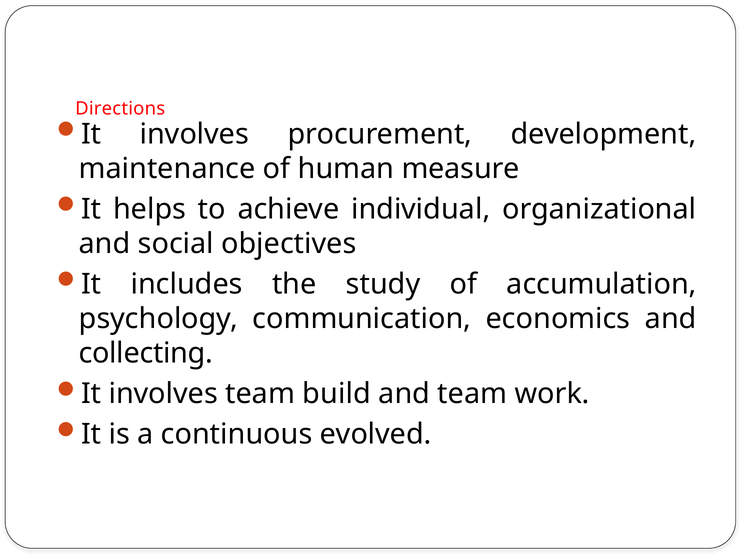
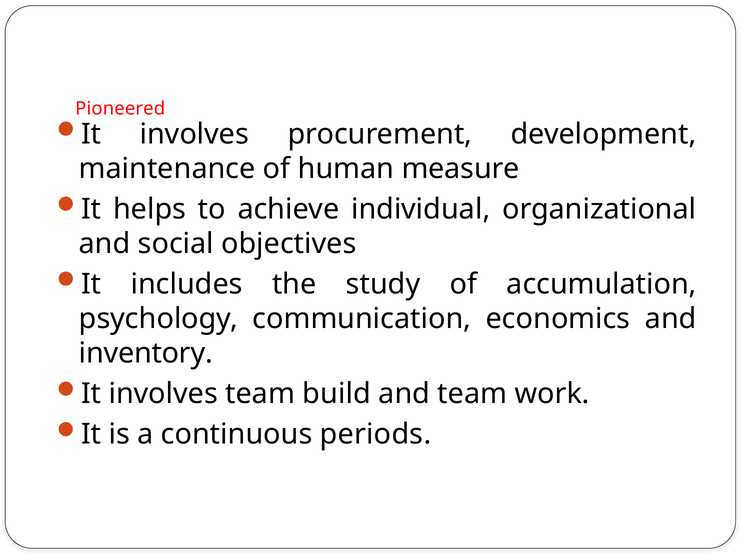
Directions: Directions -> Pioneered (120, 109)
collecting: collecting -> inventory (146, 353)
evolved: evolved -> periods (375, 434)
